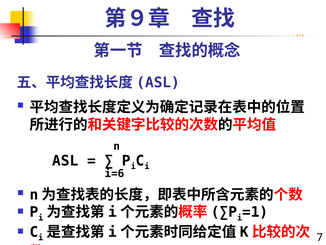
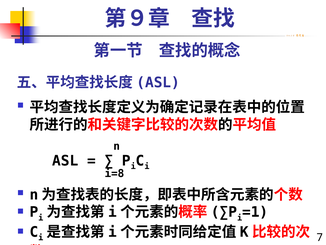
i=6: i=6 -> i=8 (114, 173)
